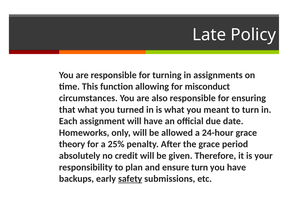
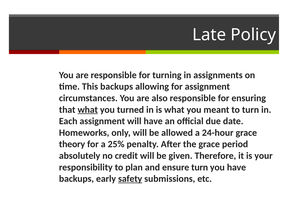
This function: function -> backups (117, 87)
for misconduct: misconduct -> assignment (207, 87)
what underline: none -> present (88, 110)
